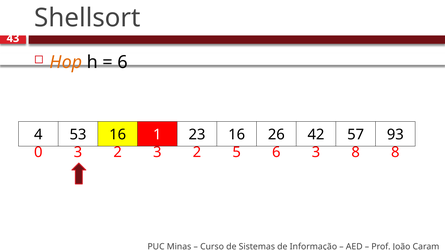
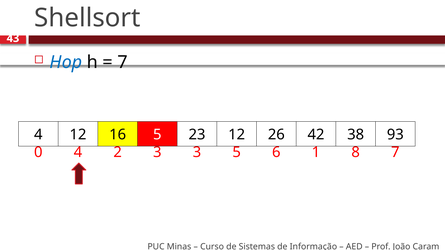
Hop colour: orange -> blue (66, 62)
6: 6 -> 7 (123, 62)
4 53: 53 -> 12 (78, 135)
16 1: 1 -> 5 (157, 135)
23 16: 16 -> 12 (237, 135)
57: 57 -> 38 (356, 135)
0 3: 3 -> 4 (78, 152)
2 3 2: 2 -> 3 (197, 152)
6 3: 3 -> 1 (316, 152)
8 8: 8 -> 7 (395, 152)
